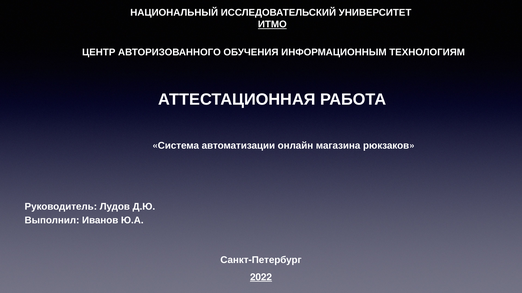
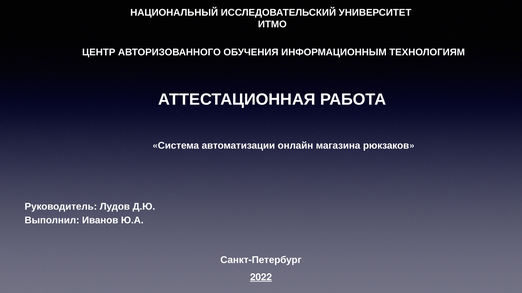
ИТМО underline: present -> none (272, 24)
